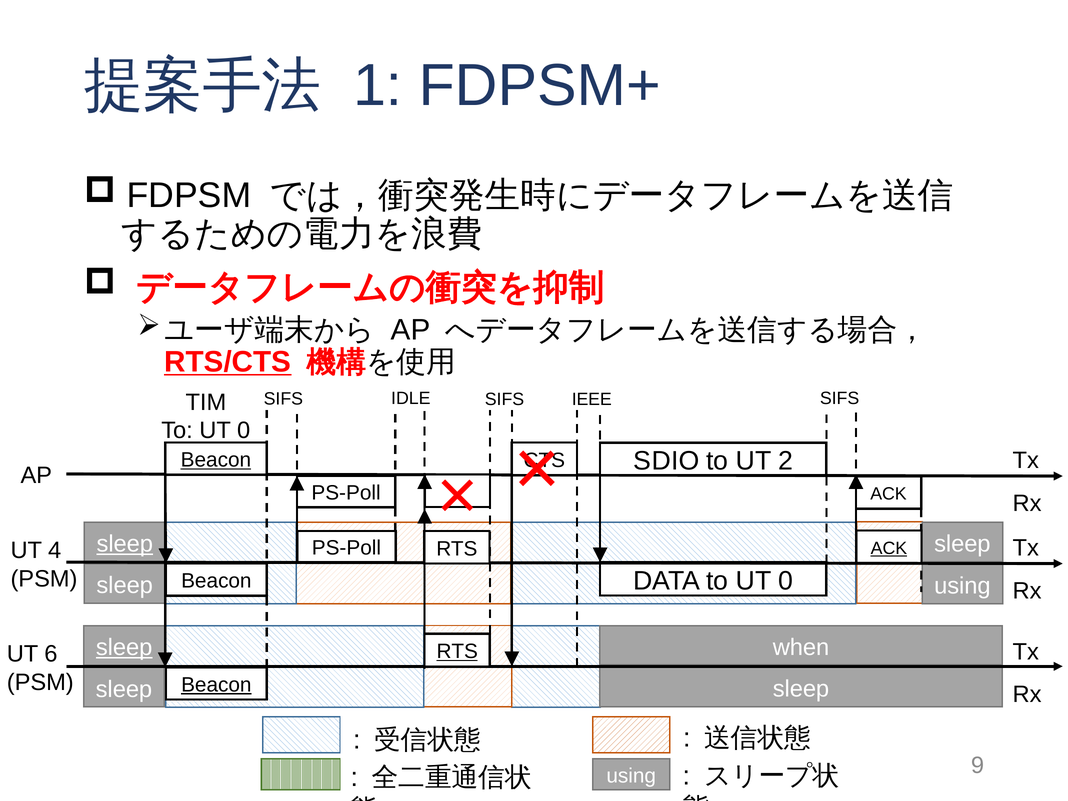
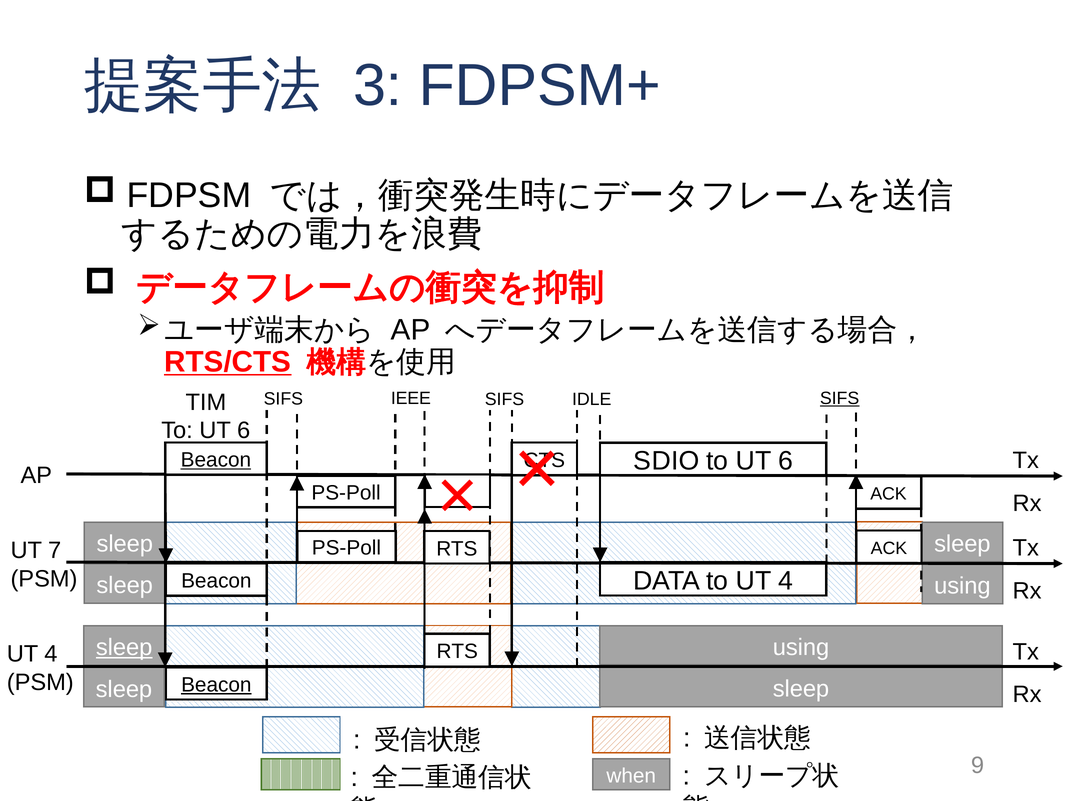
1: 1 -> 3 (378, 86)
IDLE: IDLE -> IEEE (411, 399)
SIFS underline: none -> present (840, 399)
IEEE: IEEE -> IDLE (592, 399)
0: 0 -> 6 (244, 431)
2: 2 -> 6 (786, 461)
sleep underline: present -> none (125, 544)
4: 4 -> 7 (55, 550)
ACK underline: present -> none (889, 548)
DATA to UT 0: 0 -> 4 (786, 581)
when: when -> using (801, 647)
RTS underline: present -> none (457, 652)
6: 6 -> 4 (51, 654)
using: using -> when (631, 776)
